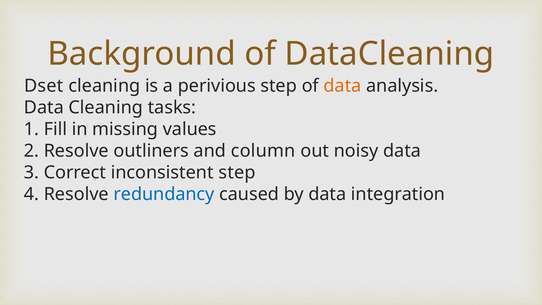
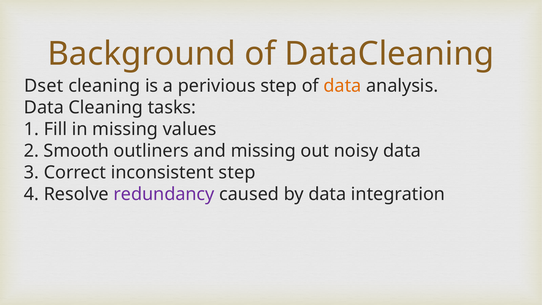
2 Resolve: Resolve -> Smooth (76, 151)
and column: column -> missing (263, 151)
redundancy colour: blue -> purple (164, 194)
